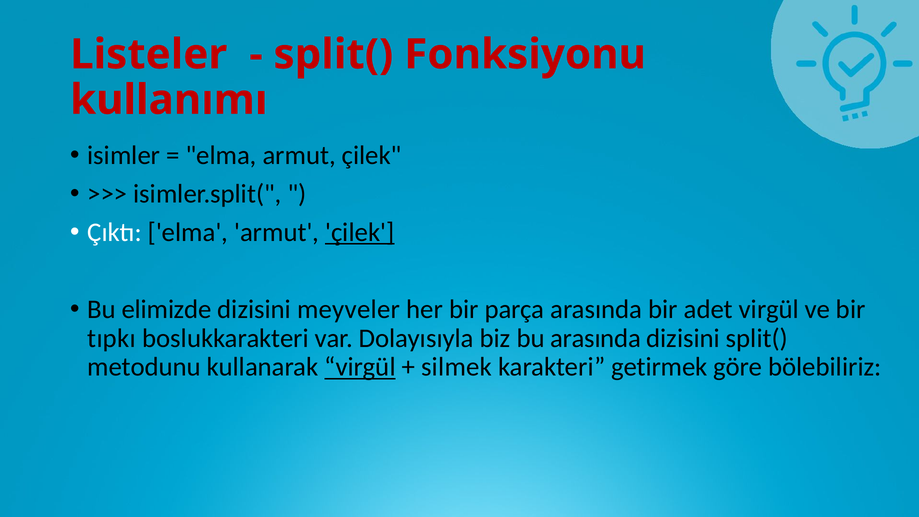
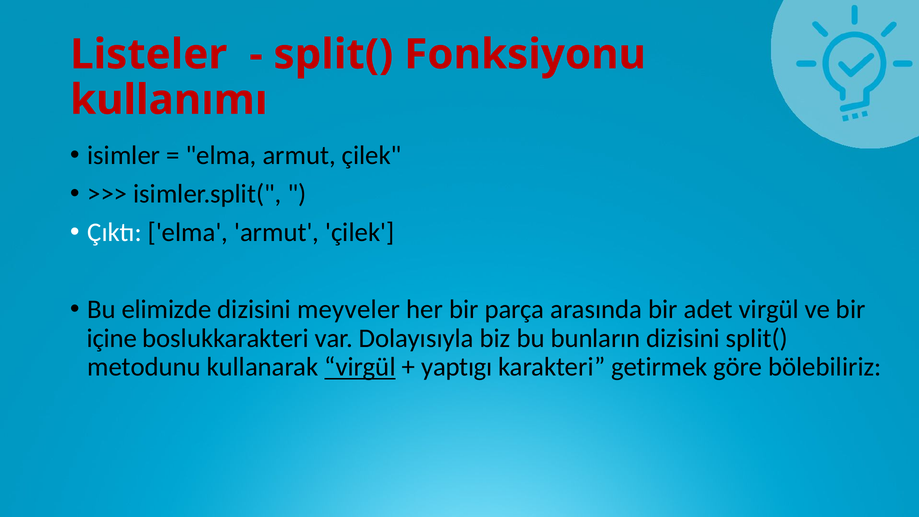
çilek underline: present -> none (360, 232)
tıpkı: tıpkı -> içine (112, 338)
bu arasında: arasında -> bunların (596, 338)
silmek: silmek -> yaptıgı (457, 367)
